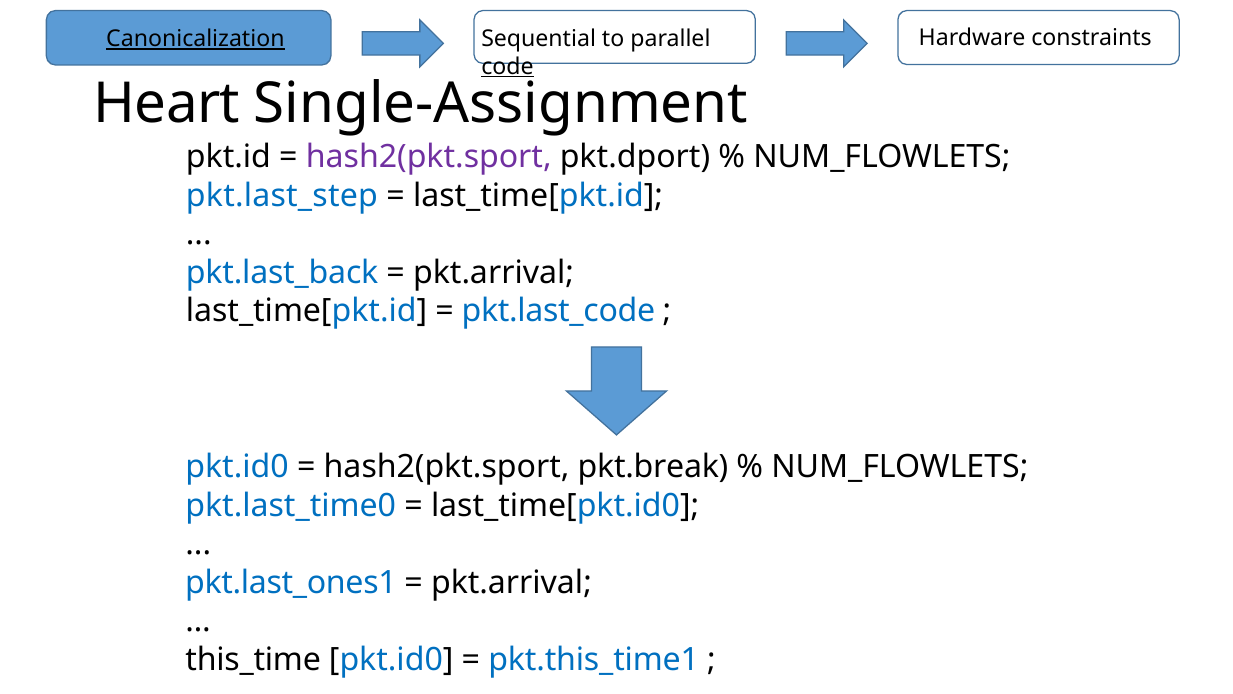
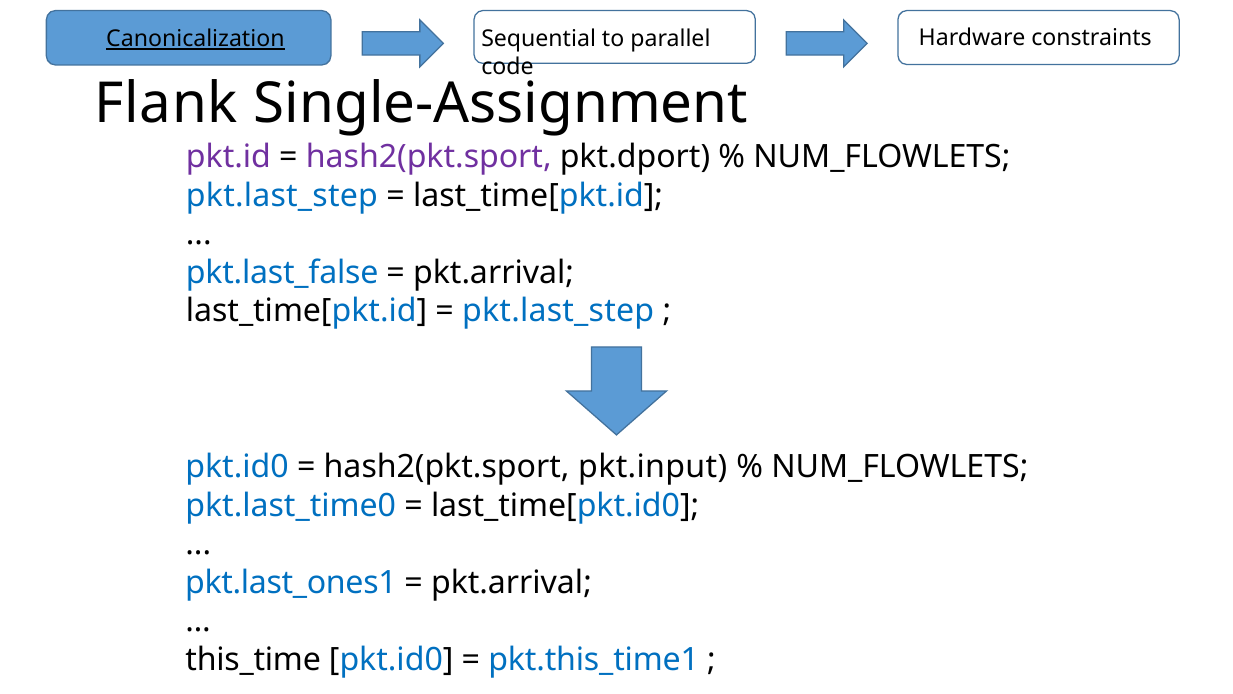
code underline: present -> none (507, 67)
Heart: Heart -> Flank (166, 104)
pkt.id colour: black -> purple (228, 157)
pkt.last_back: pkt.last_back -> pkt.last_false (282, 273)
pkt.last_code: pkt.last_code -> pkt.last_step (558, 311)
pkt.break: pkt.break -> pkt.input (653, 467)
